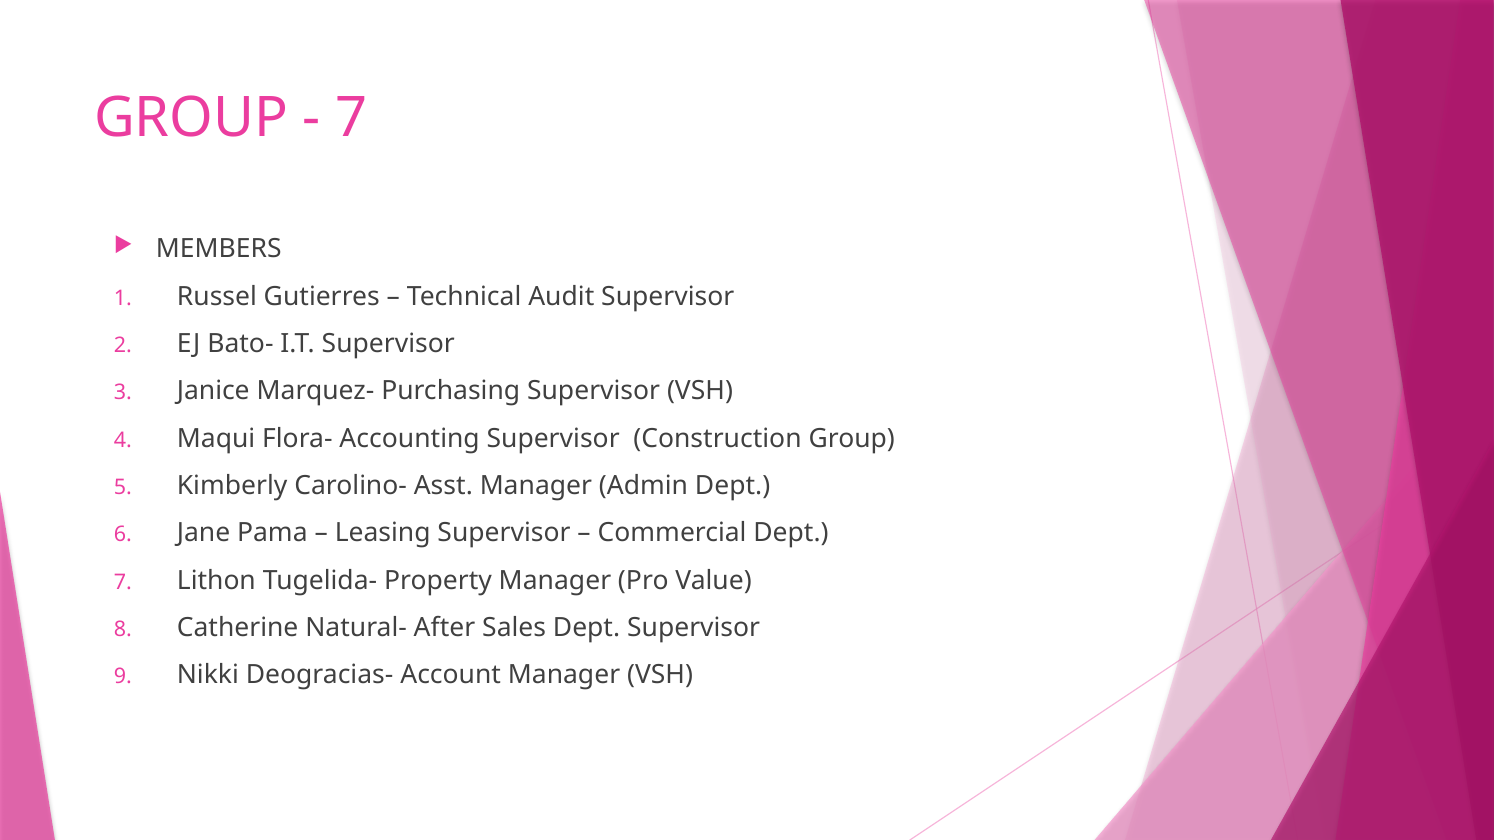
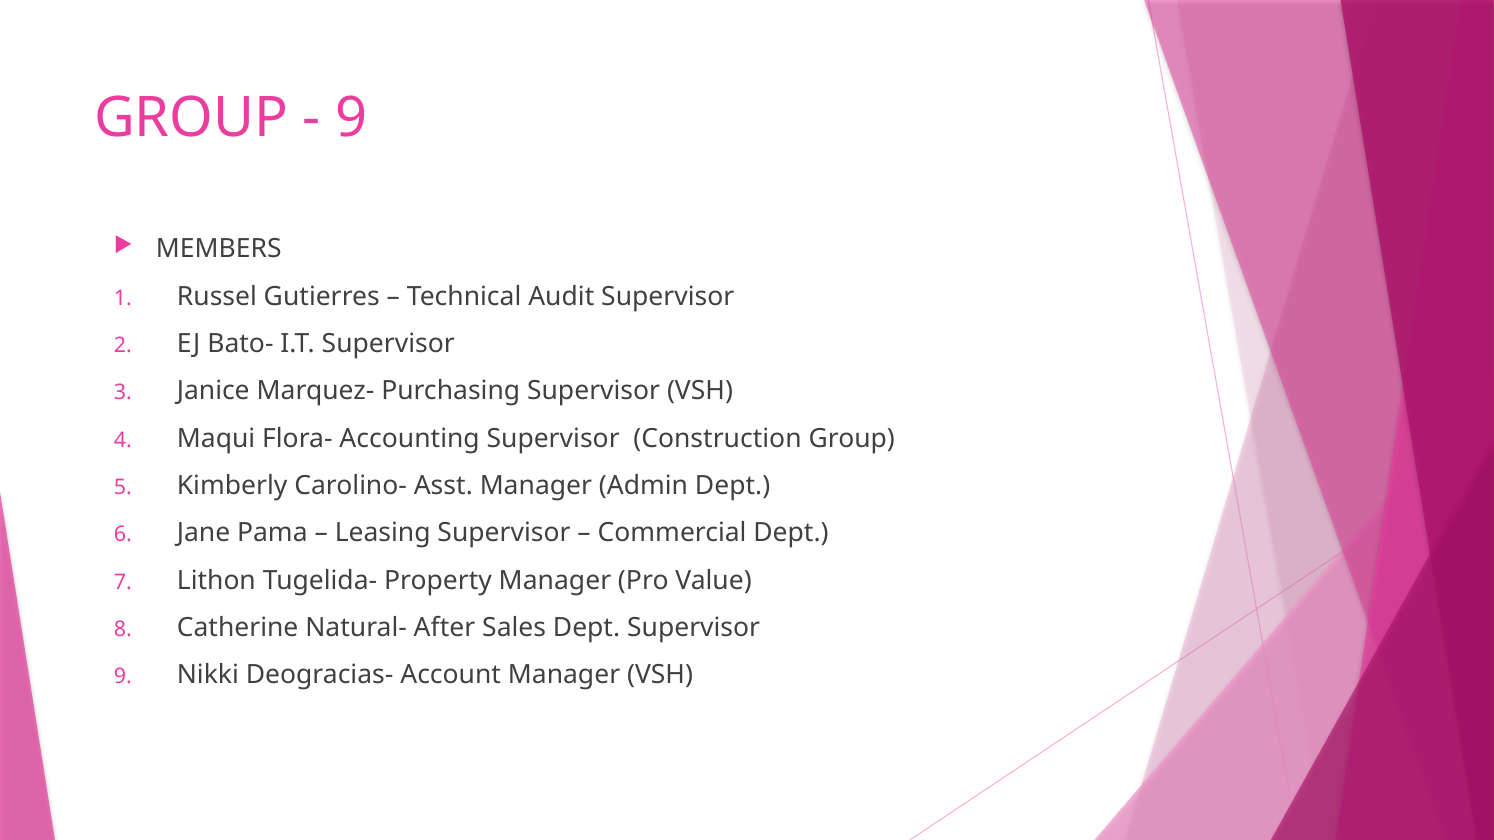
7: 7 -> 9 (351, 118)
